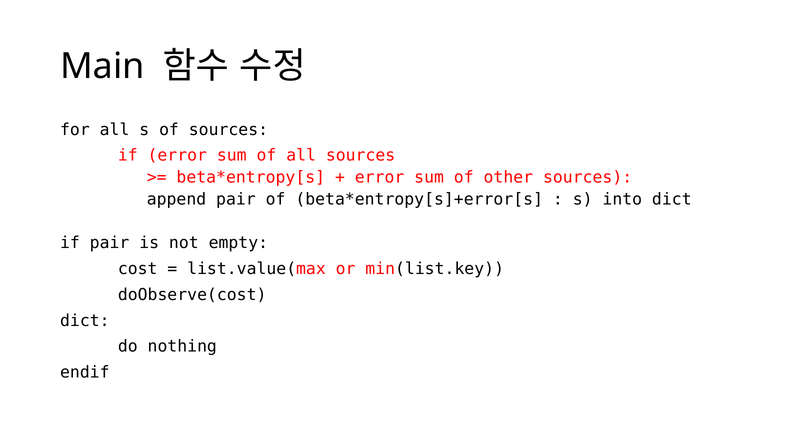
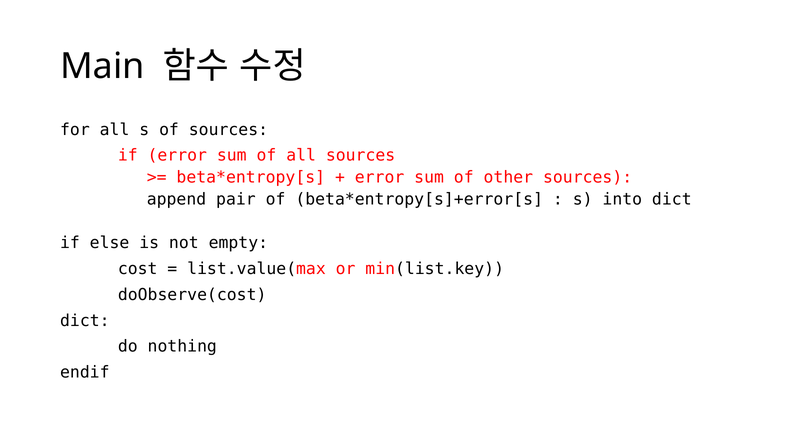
if pair: pair -> else (110, 243)
